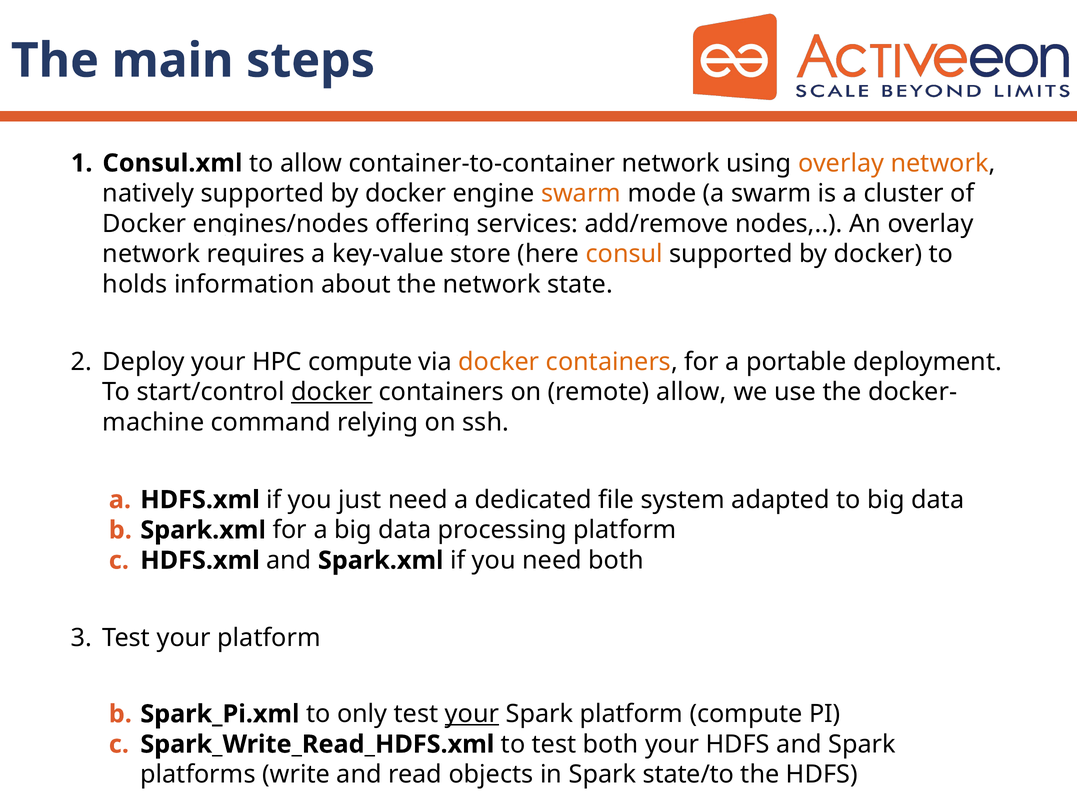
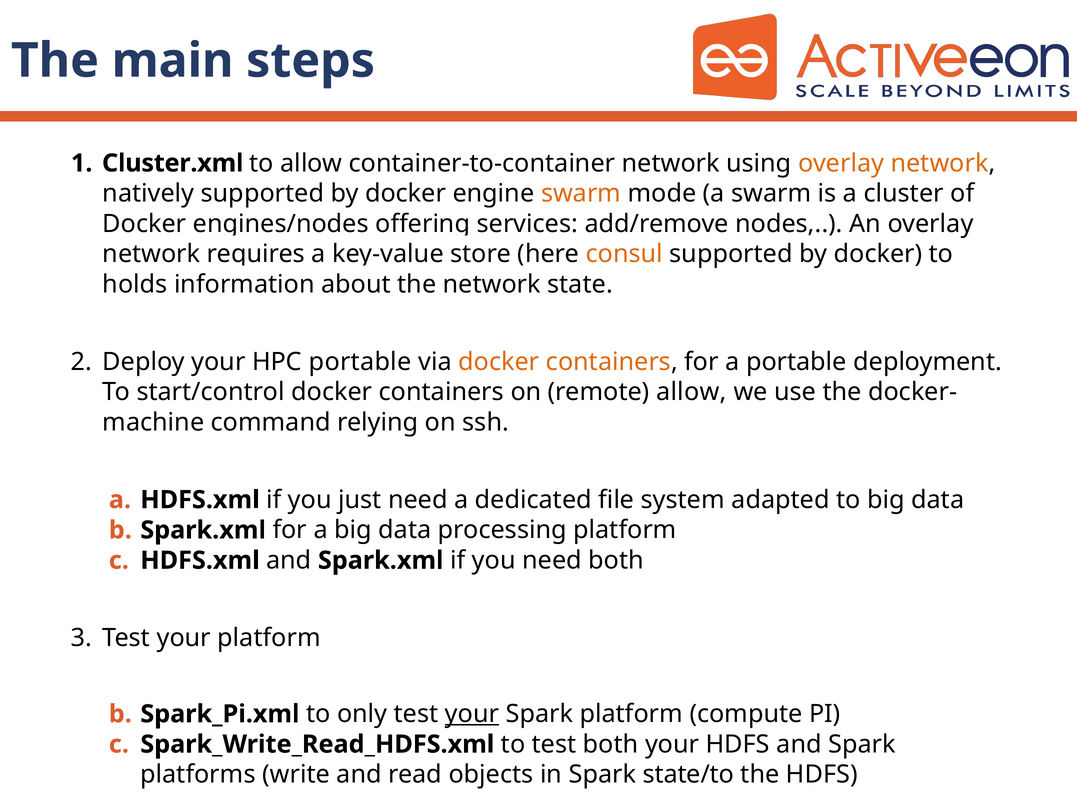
Consul.xml: Consul.xml -> Cluster.xml (173, 163)
HPC compute: compute -> portable (360, 362)
docker underline: present -> none (332, 392)
